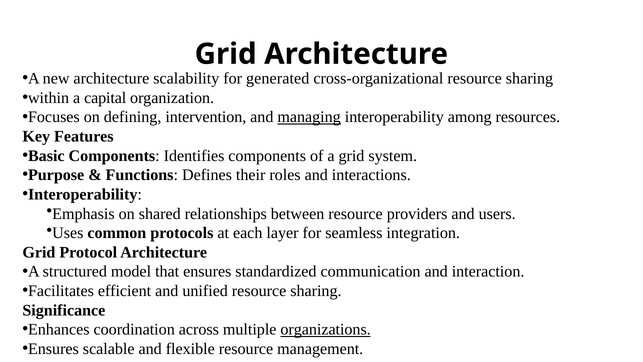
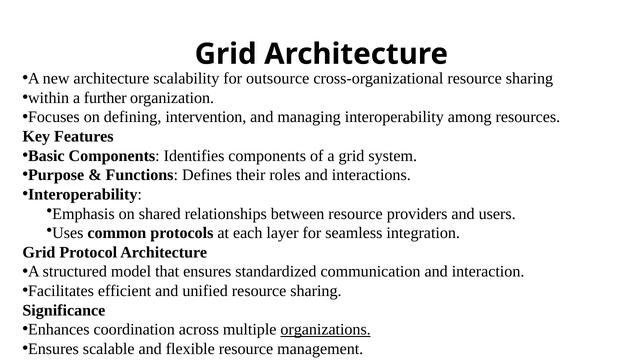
generated: generated -> outsource (278, 78)
capital: capital -> further (105, 98)
managing underline: present -> none (309, 117)
